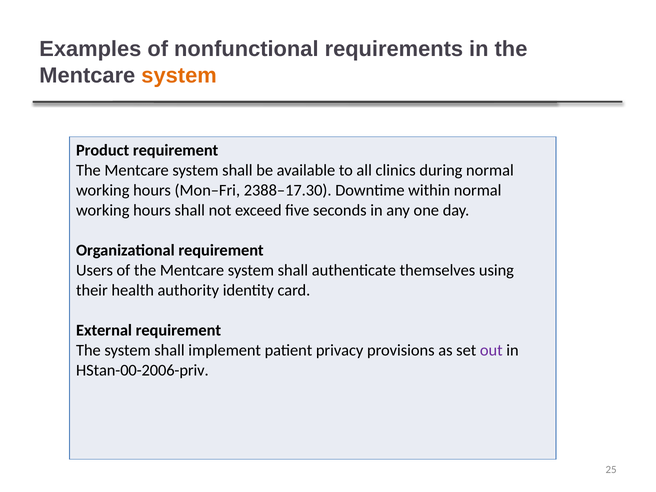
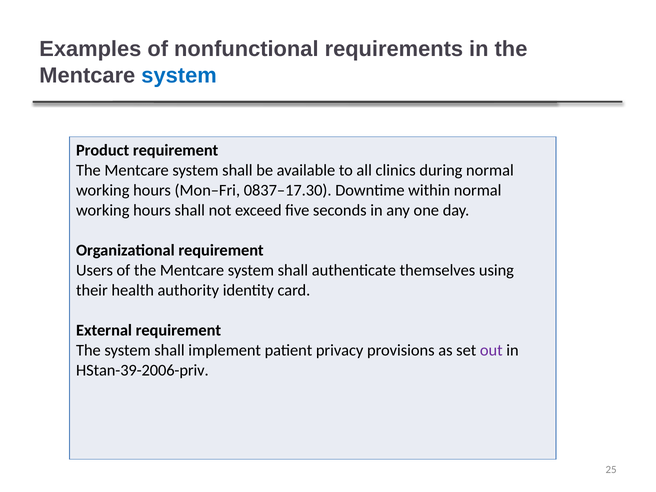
system colour: orange -> blue (179, 75)
2388–17.30: 2388–17.30 -> 0837–17.30 (288, 190)
HStan-00-2006-priv: HStan-00-2006-priv -> HStan-39-2006-priv (142, 370)
